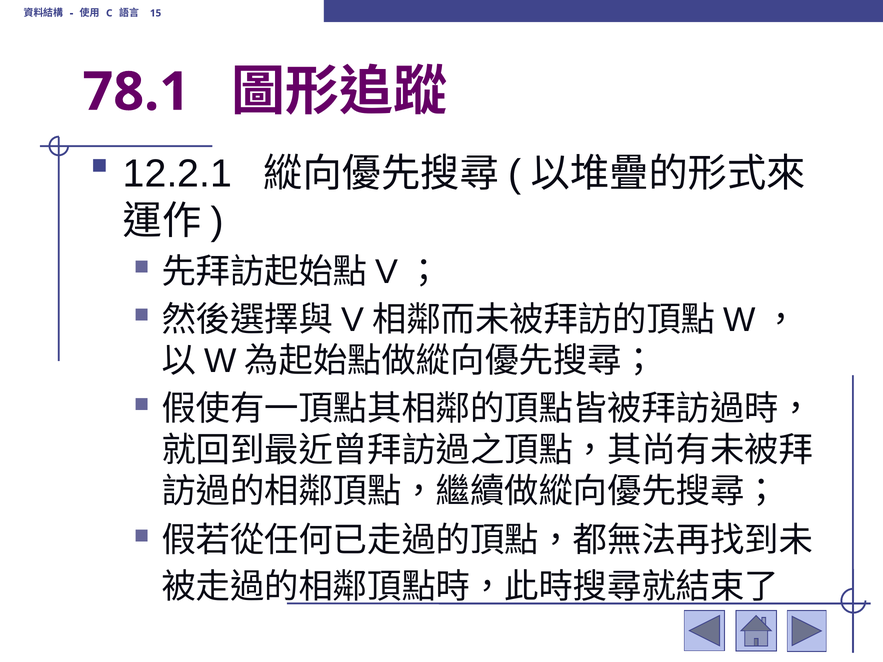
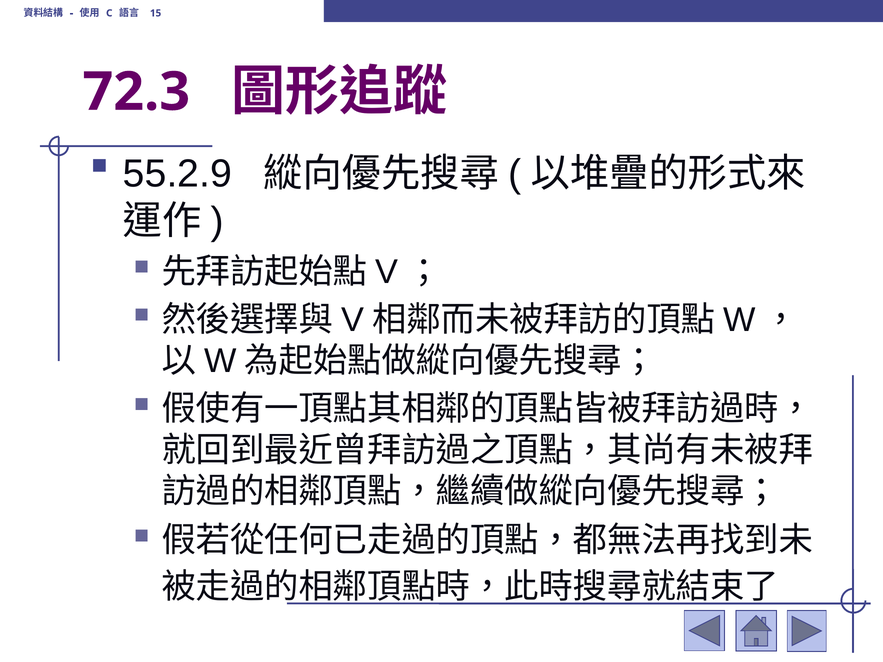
78.1: 78.1 -> 72.3 (136, 92)
12.2.1: 12.2.1 -> 55.2.9 (177, 174)
